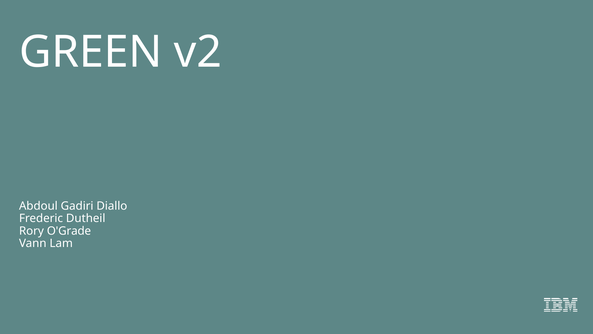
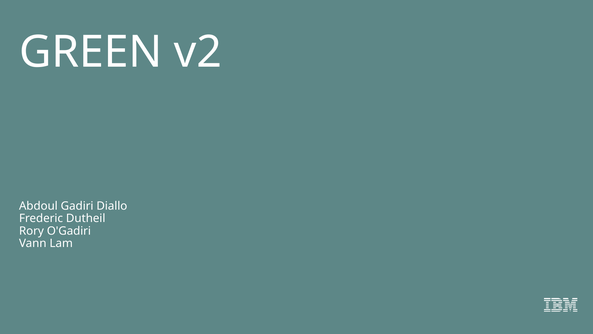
O'Grade: O'Grade -> O'Gadiri (69, 231)
